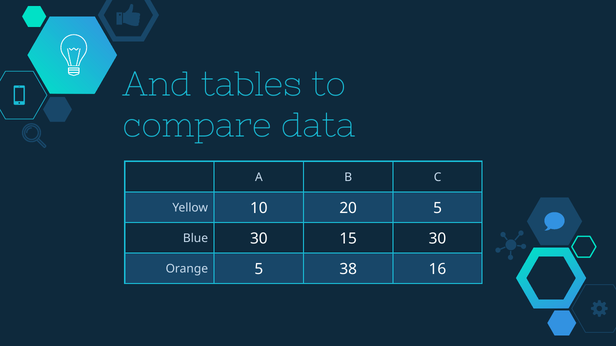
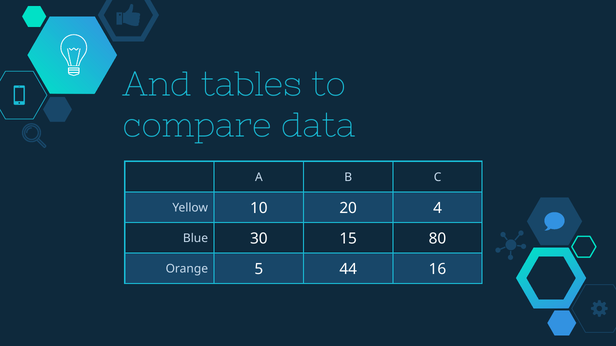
20 5: 5 -> 4 (438, 208)
15 30: 30 -> 80 (438, 239)
38: 38 -> 44 (348, 270)
